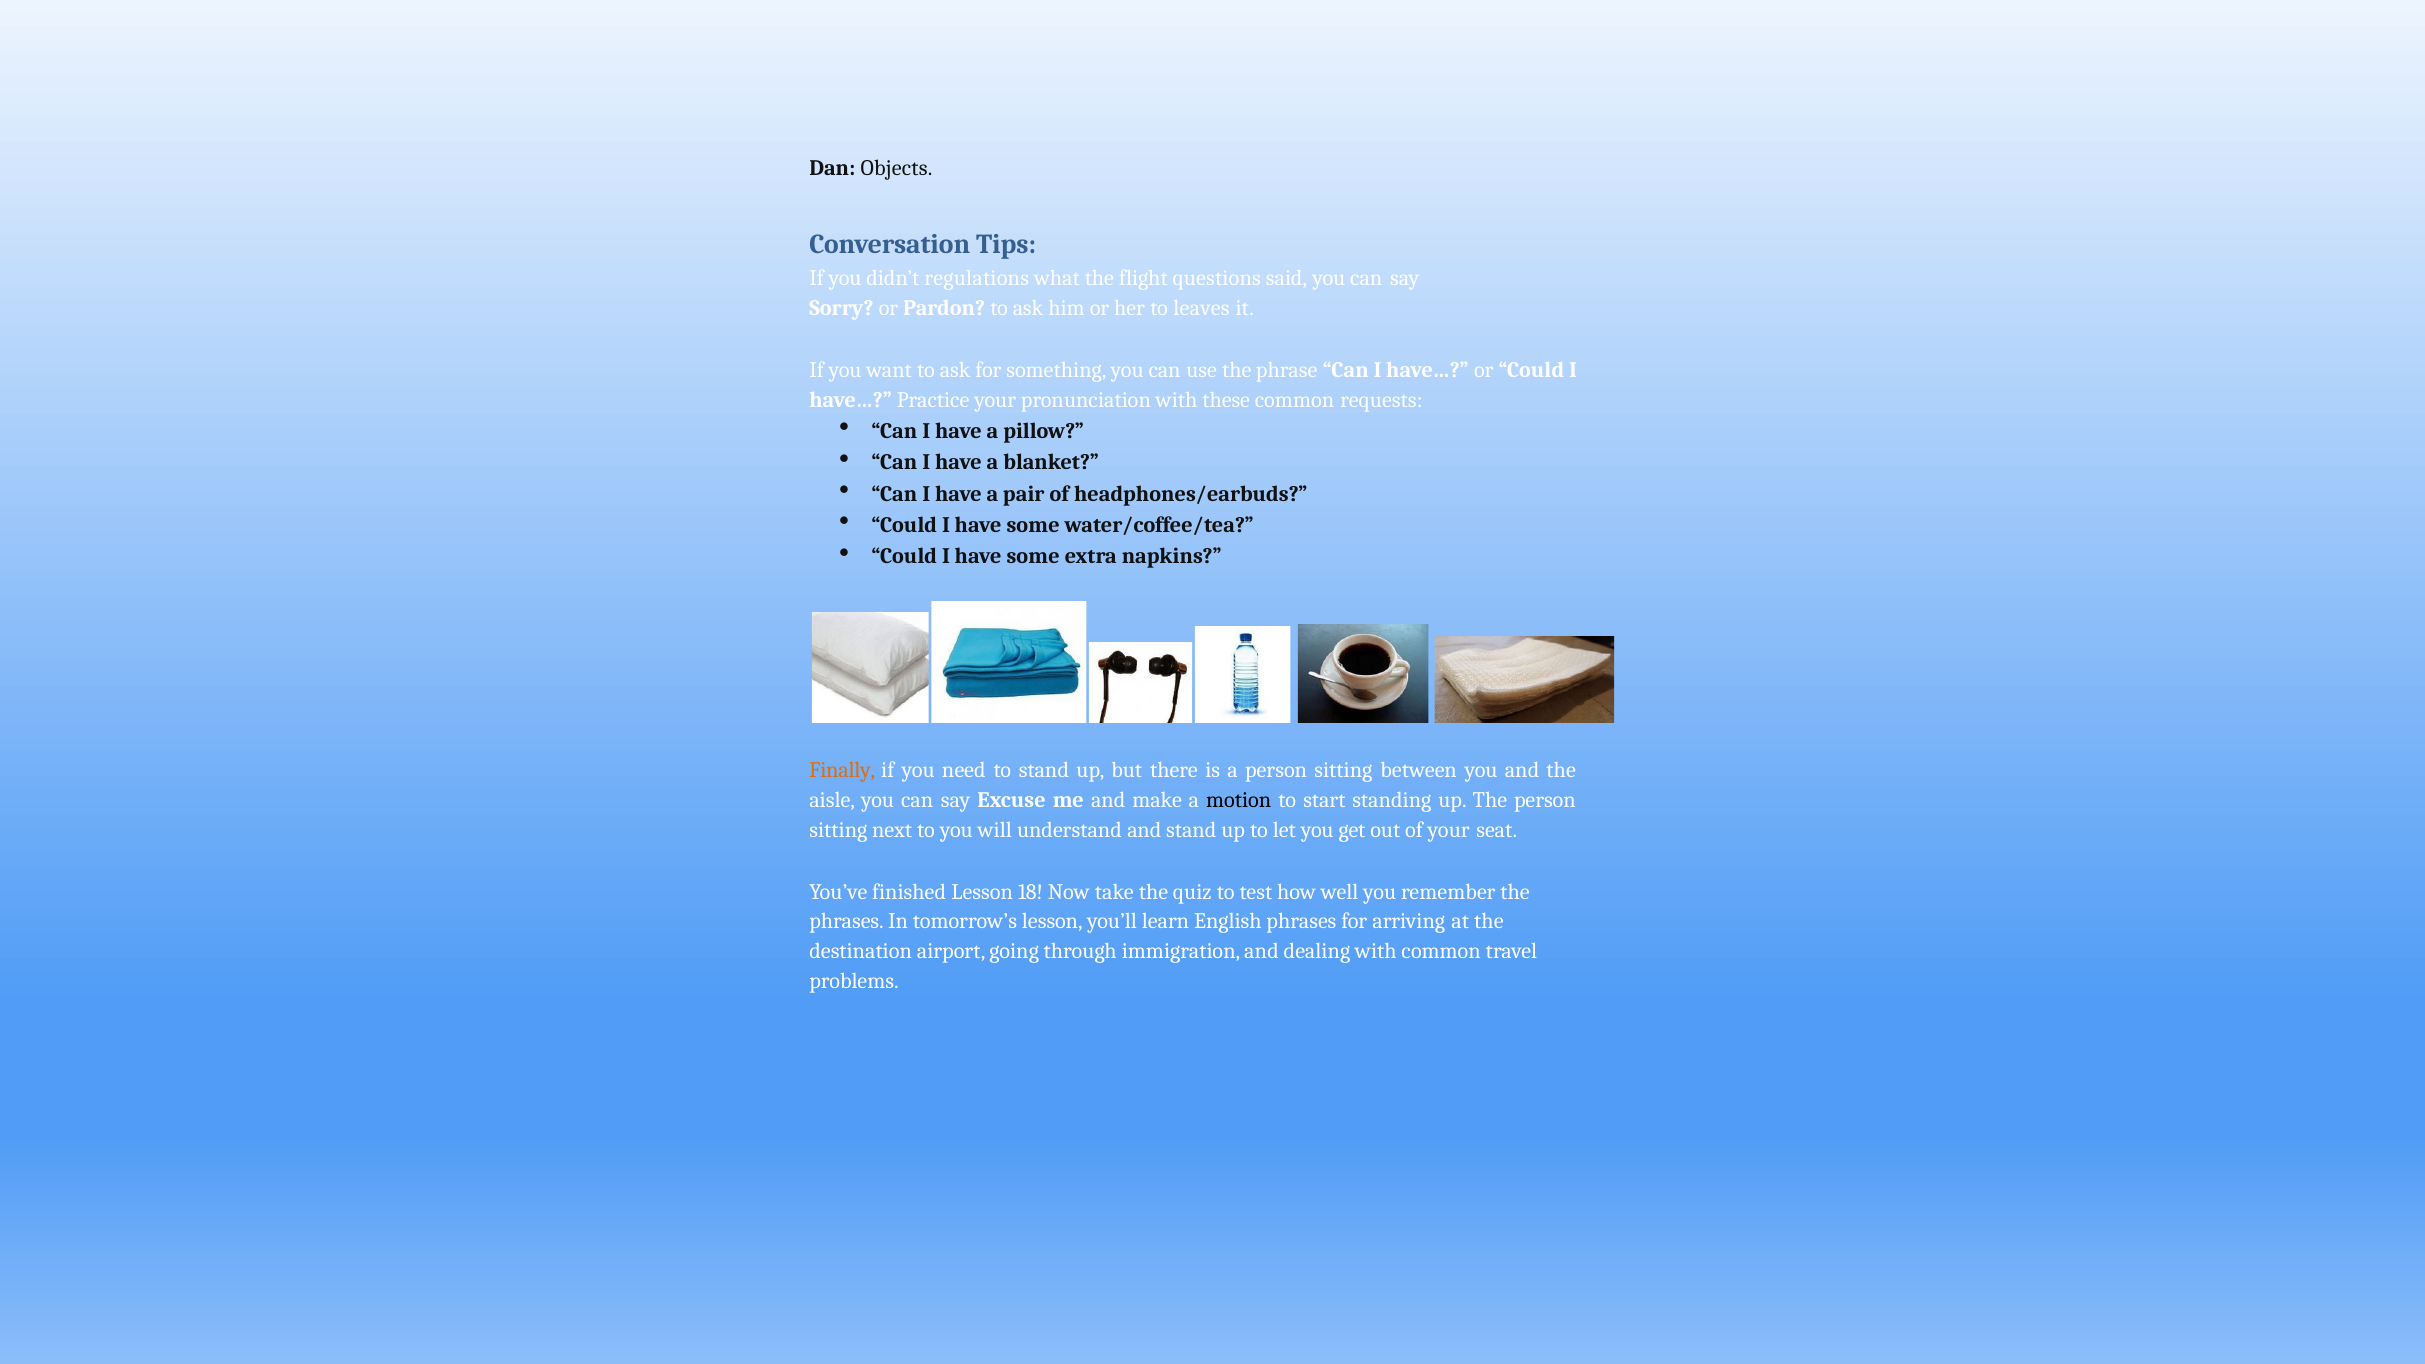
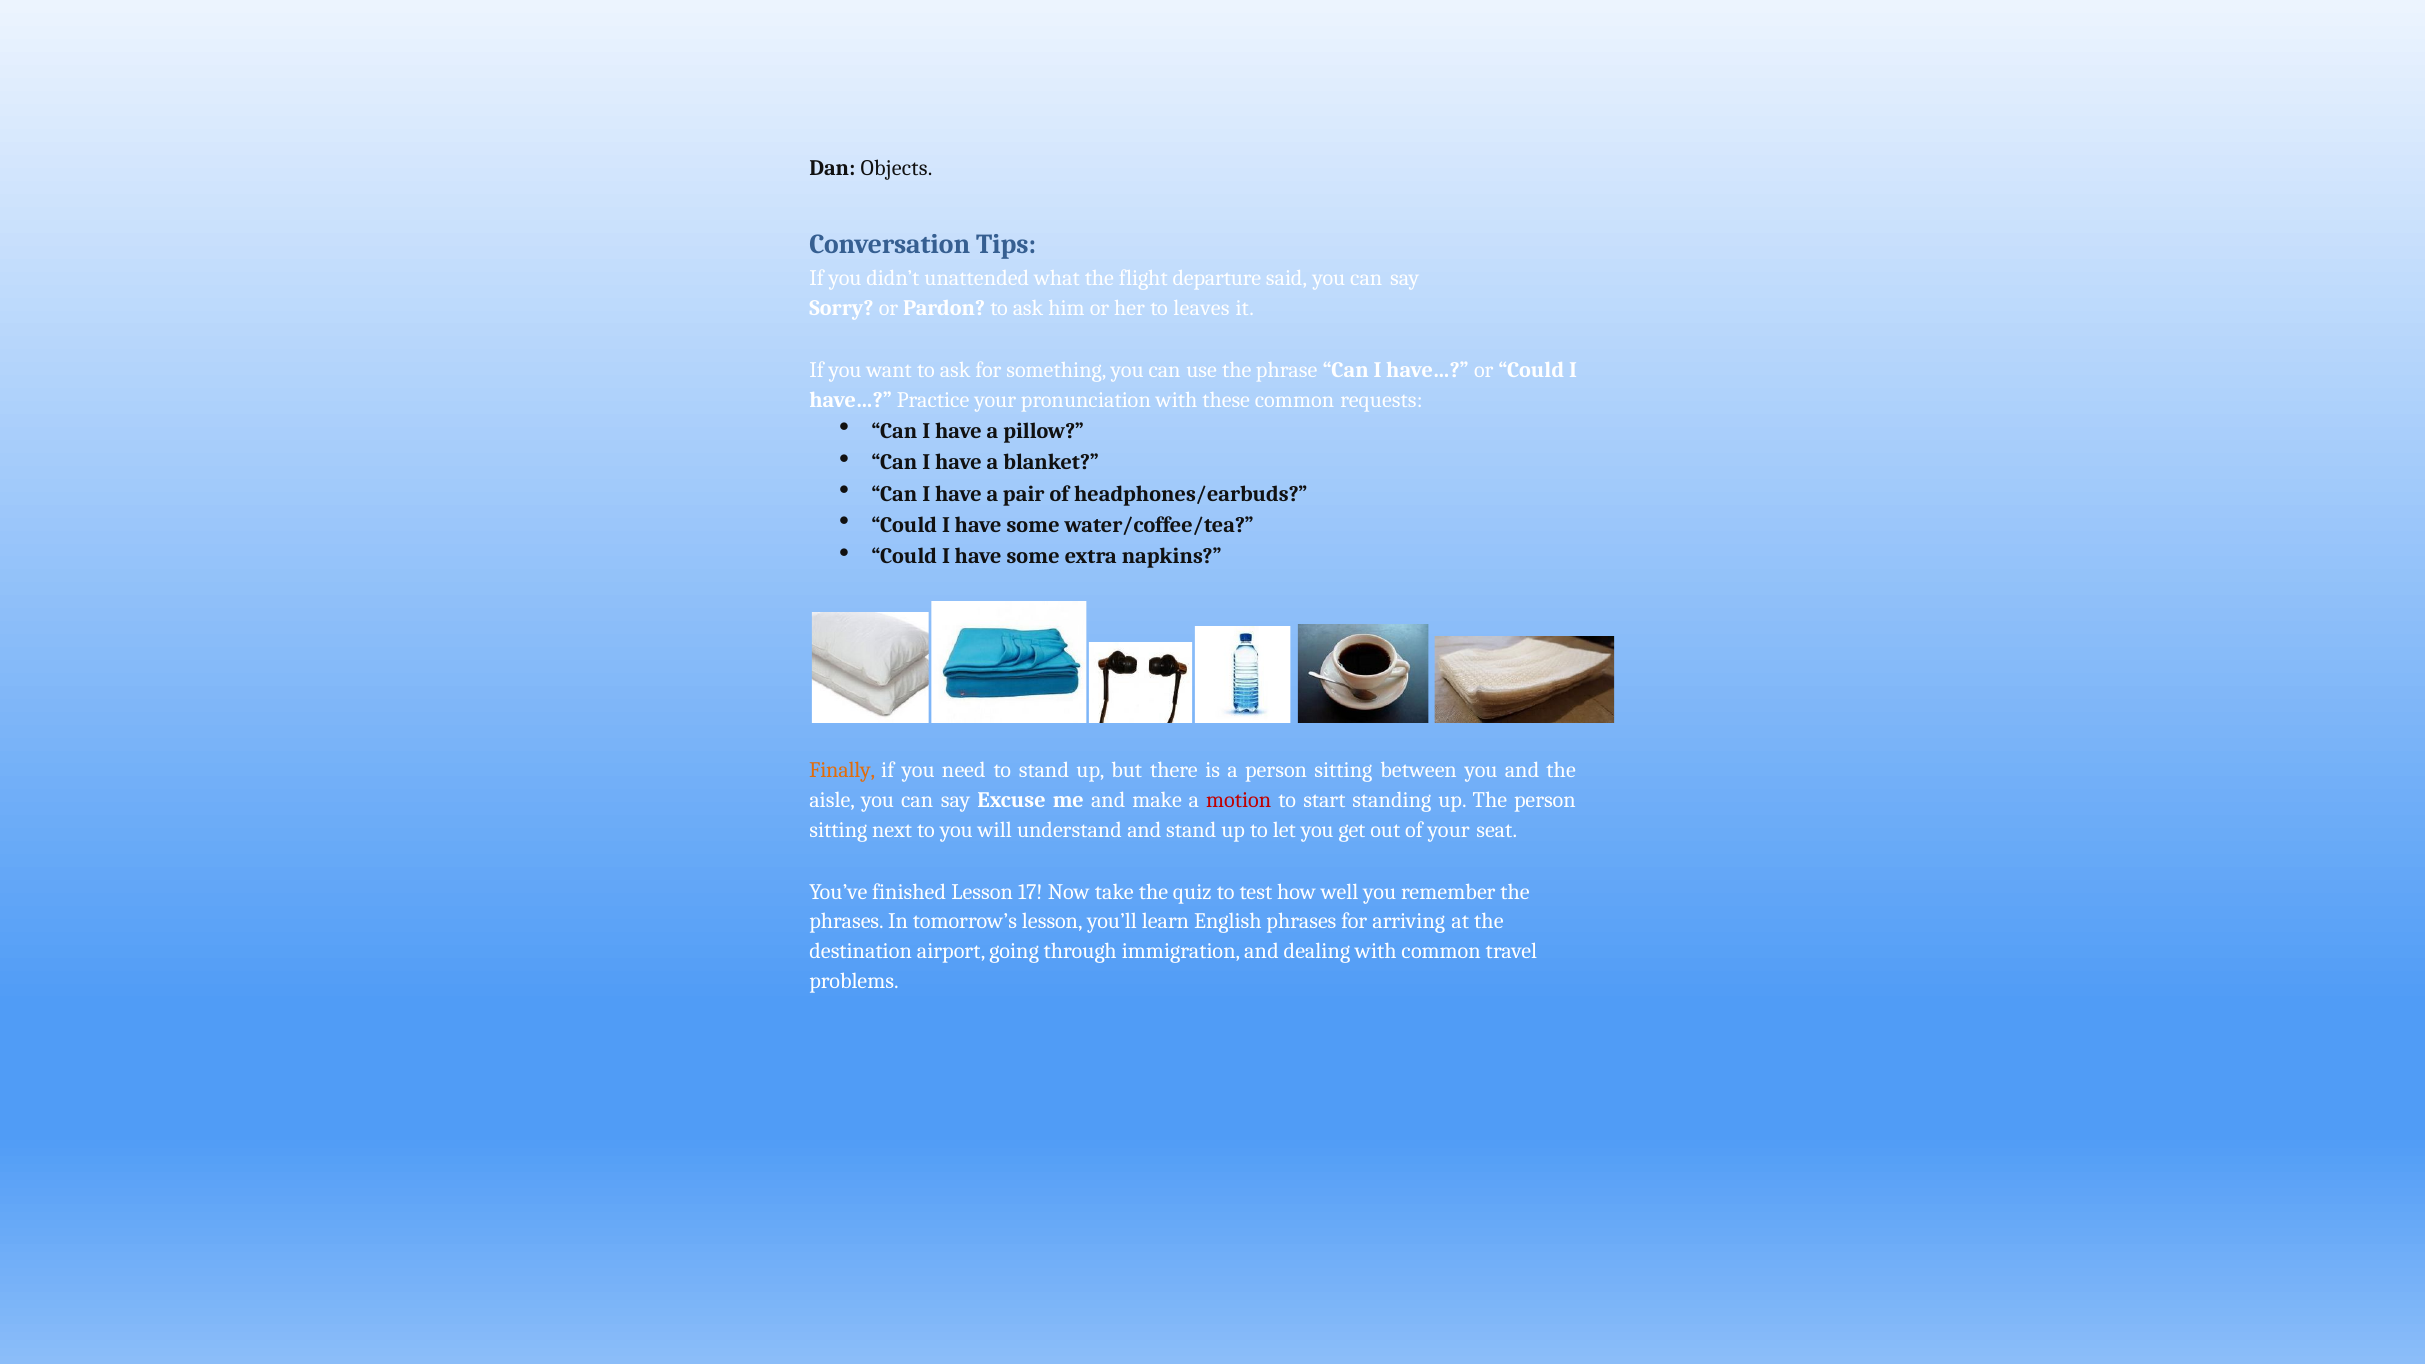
regulations: regulations -> unattended (977, 278)
questions: questions -> departure (1217, 278)
motion colour: black -> red (1239, 800)
18: 18 -> 17 (1030, 892)
